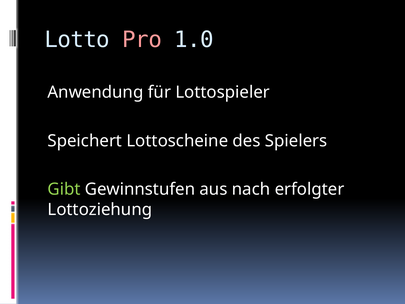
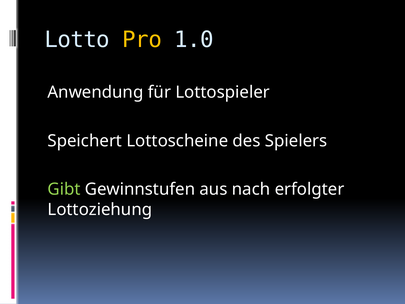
Pro colour: pink -> yellow (142, 40)
